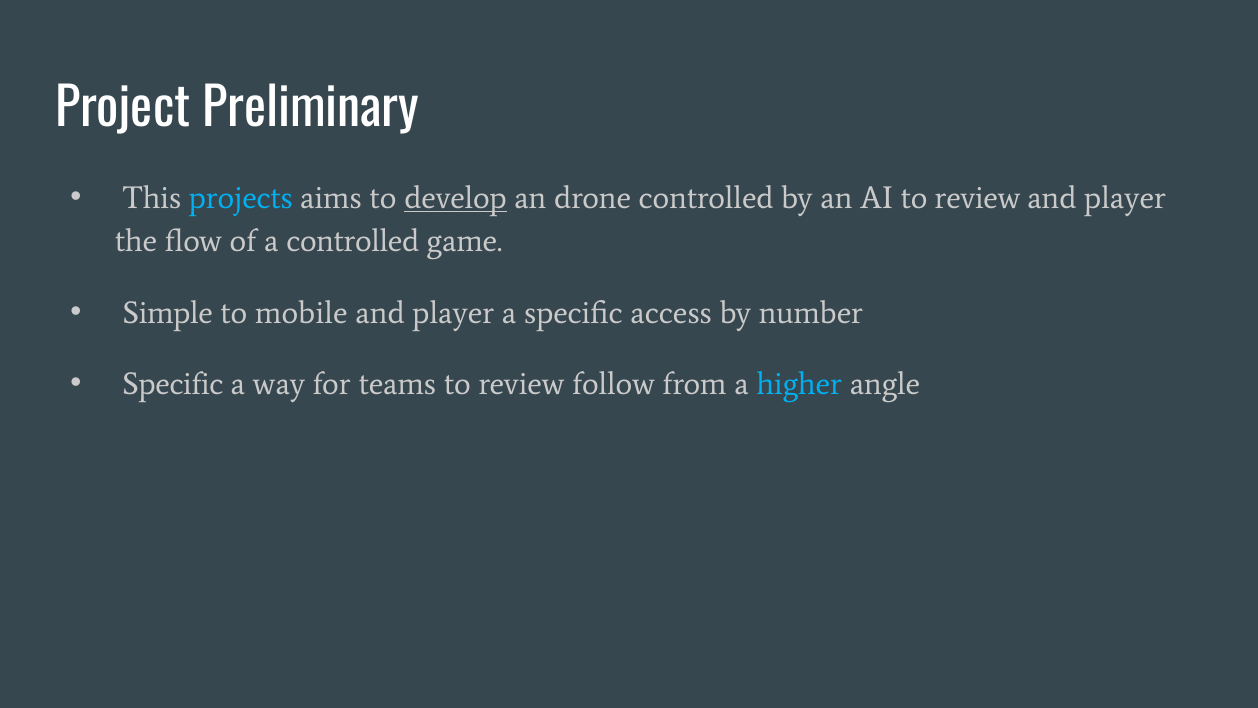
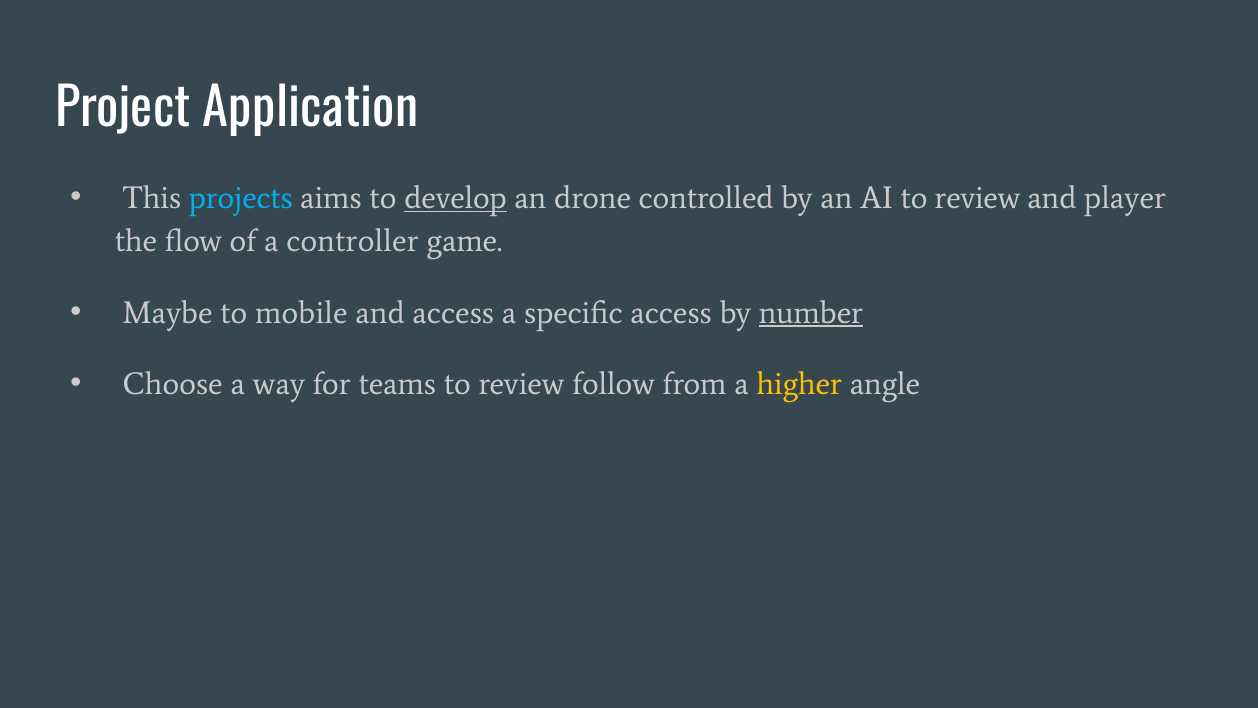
Preliminary: Preliminary -> Application (311, 109)
a controlled: controlled -> controller (353, 241)
Simple: Simple -> Maybe (168, 313)
player: player -> access (453, 313)
number underline: none -> present (811, 313)
Specific: Specific -> Choose (173, 384)
higher colour: light blue -> yellow (799, 384)
